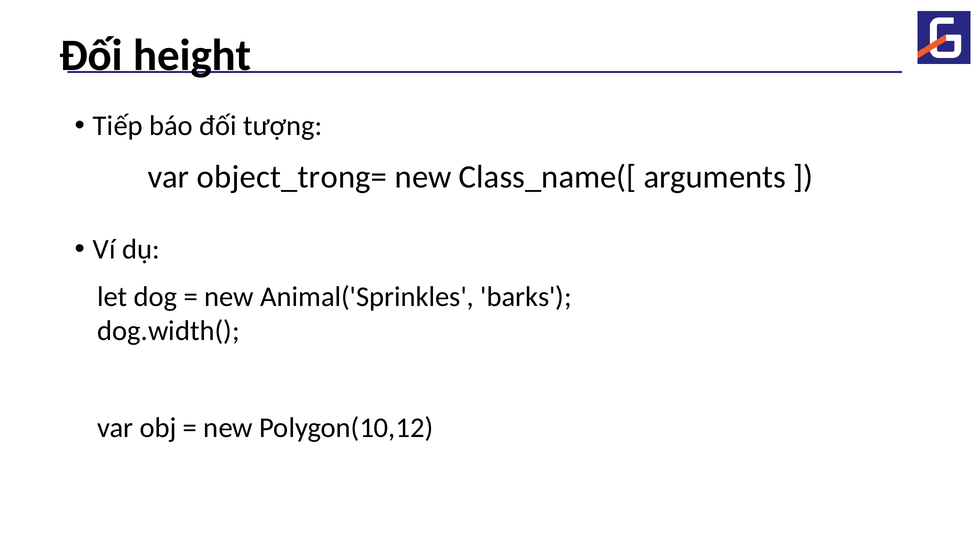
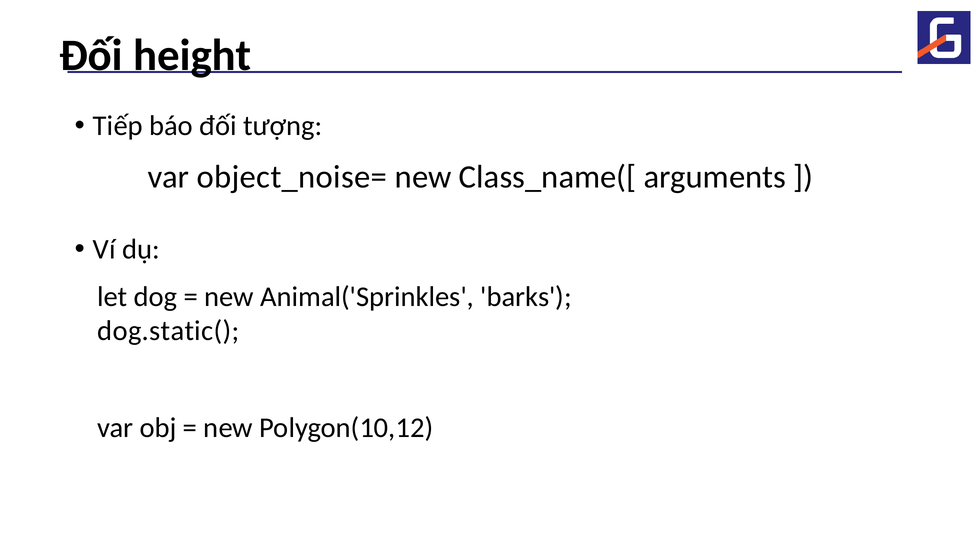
object_trong=: object_trong= -> object_noise= (292, 177)
dog.width(: dog.width( -> dog.static( (168, 331)
